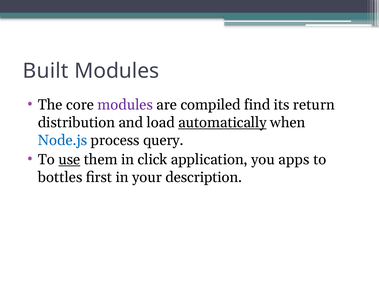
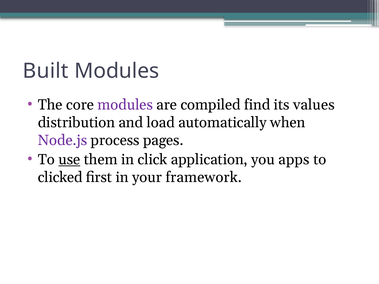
return: return -> values (314, 105)
automatically underline: present -> none (222, 123)
Node.js colour: blue -> purple (63, 140)
query: query -> pages (163, 140)
bottles: bottles -> clicked (60, 177)
description: description -> framework (204, 177)
